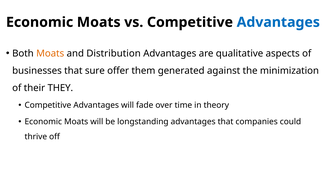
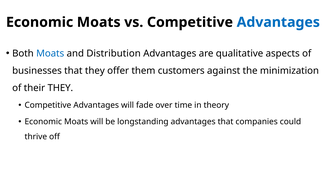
Moats colour: orange -> blue (50, 54)
that sure: sure -> they (95, 71)
generated: generated -> customers (181, 71)
